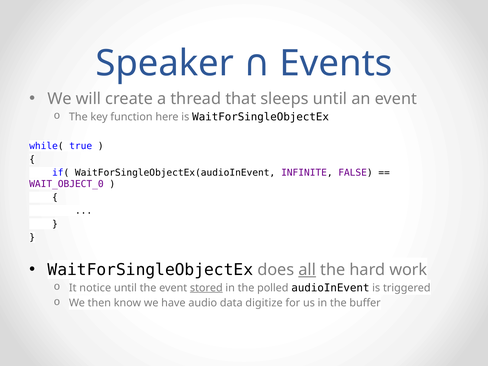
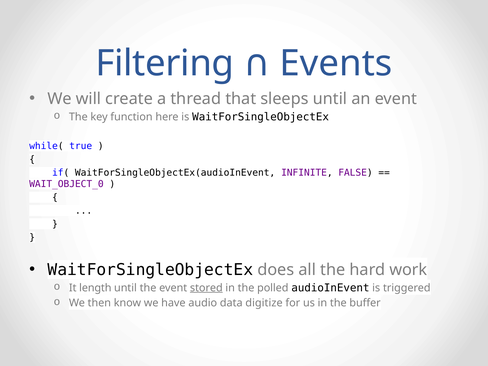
Speaker: Speaker -> Filtering (165, 64)
all underline: present -> none (307, 270)
notice: notice -> length (95, 288)
